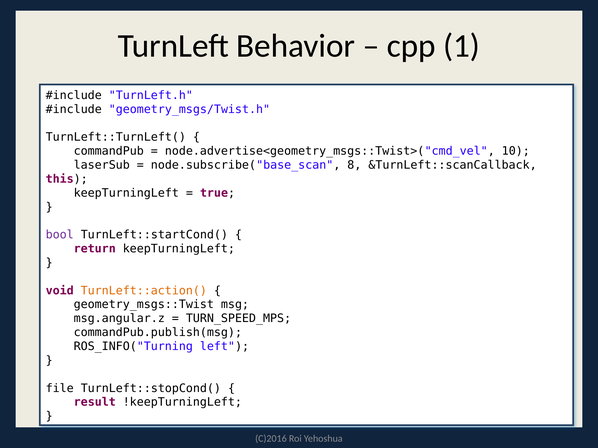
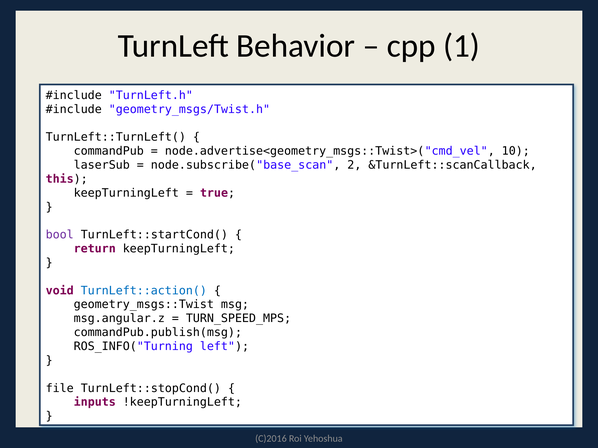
8: 8 -> 2 (354, 165)
TurnLeft::action( colour: orange -> blue (144, 291)
result: result -> inputs (95, 403)
